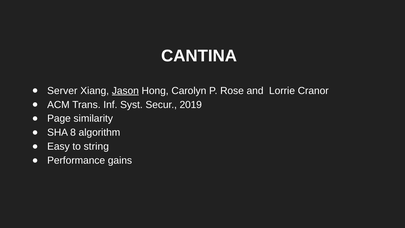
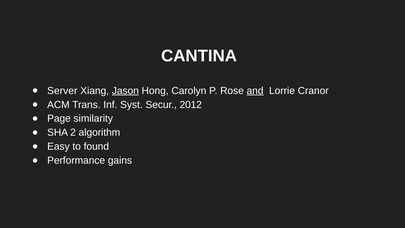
and underline: none -> present (255, 91)
2019: 2019 -> 2012 (191, 105)
8: 8 -> 2 (73, 133)
string: string -> found (96, 146)
